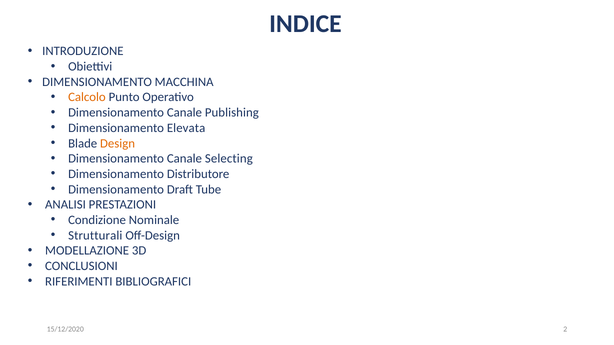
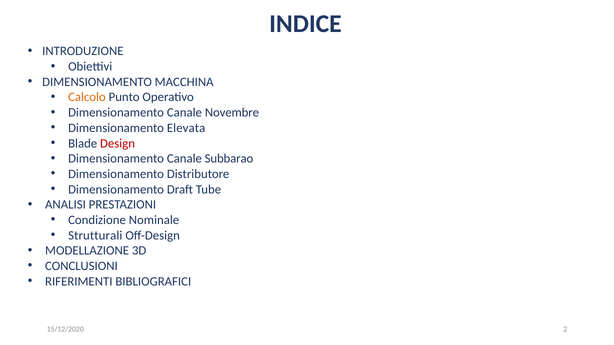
Publishing: Publishing -> Novembre (232, 113)
Design colour: orange -> red (118, 143)
Selecting: Selecting -> Subbarao (229, 159)
